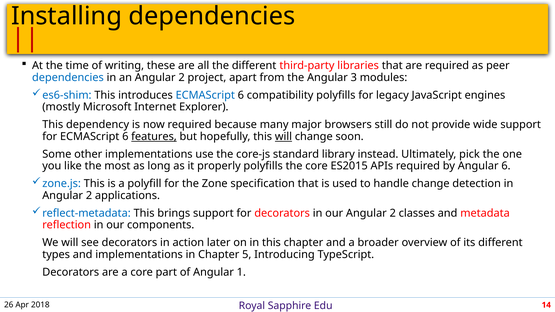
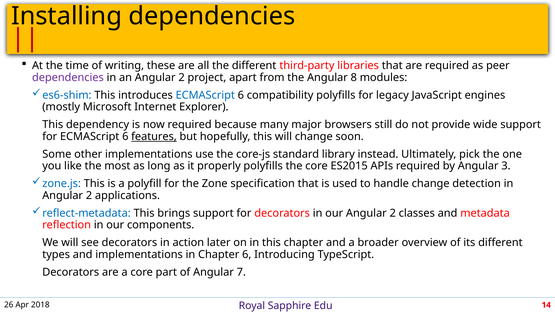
dependencies colour: blue -> purple (68, 78)
3: 3 -> 8 (354, 78)
will underline: present -> none (283, 137)
Angular 6: 6 -> 3 (506, 166)
Chapter 5: 5 -> 6 (247, 255)
1: 1 -> 7 (241, 272)
